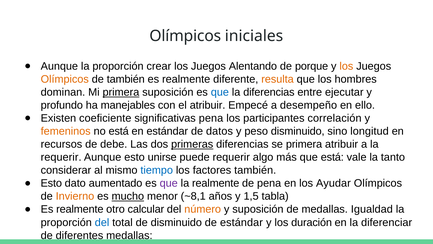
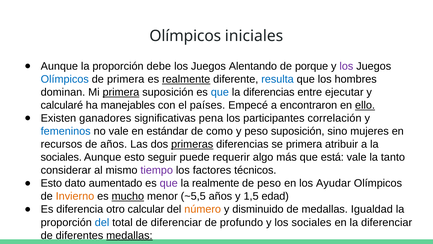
crear: crear -> debe (159, 66)
los colour: orange -> purple (346, 66)
Olímpicos colour: orange -> blue (65, 79)
de también: también -> primera (126, 79)
realmente underline: none -> present (186, 79)
resulta colour: orange -> blue (277, 79)
profundo: profundo -> calcularé (62, 105)
el atribuir: atribuir -> países (207, 105)
desempeño: desempeño -> encontraron (309, 105)
ello underline: none -> present (365, 105)
coeficiente: coeficiente -> ganadores (105, 118)
femeninos colour: orange -> blue (66, 131)
no está: está -> vale (119, 131)
datos: datos -> como (219, 131)
peso disminuido: disminuido -> suposición (298, 131)
longitud: longitud -> mujeres (370, 131)
de debe: debe -> años (114, 144)
requerir: requerir -> sociales (61, 157)
unirse: unirse -> seguir (162, 157)
tiempo colour: blue -> purple (157, 170)
factores también: también -> técnicos (255, 170)
de pena: pena -> peso (269, 183)
~8,1: ~8,1 -> ~5,5 (193, 196)
tabla: tabla -> edad (275, 196)
realmente: realmente -> diferencia (80, 209)
y suposición: suposición -> disminuido (258, 209)
de disminuido: disminuido -> diferenciar (176, 222)
de estándar: estándar -> profundo (241, 222)
los duración: duración -> sociales (311, 222)
medallas underline: none -> present (129, 235)
